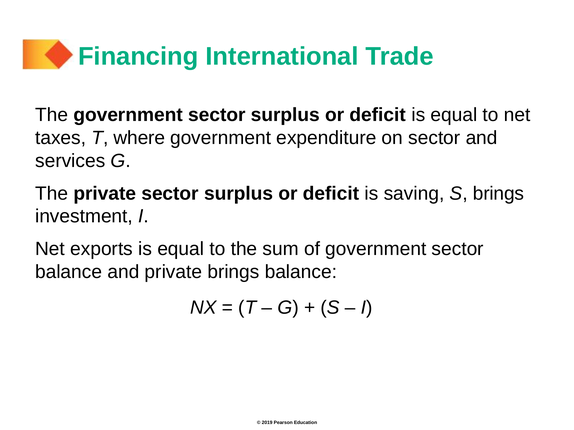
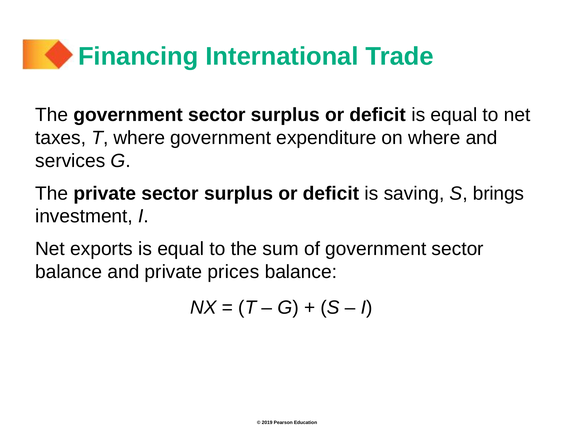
on sector: sector -> where (434, 138)
private brings: brings -> prices (233, 272)
